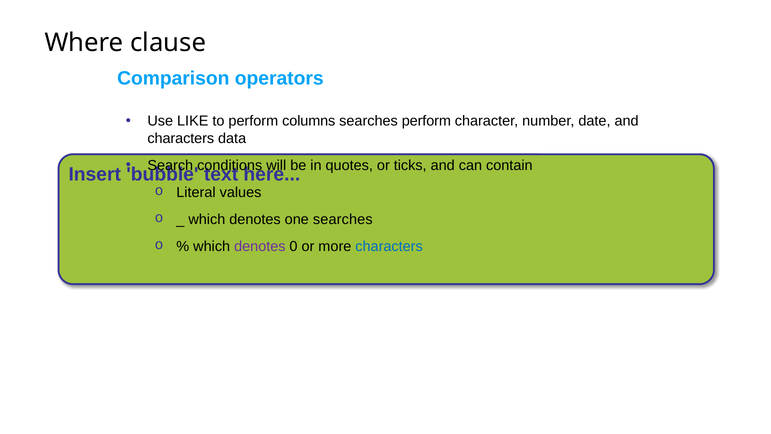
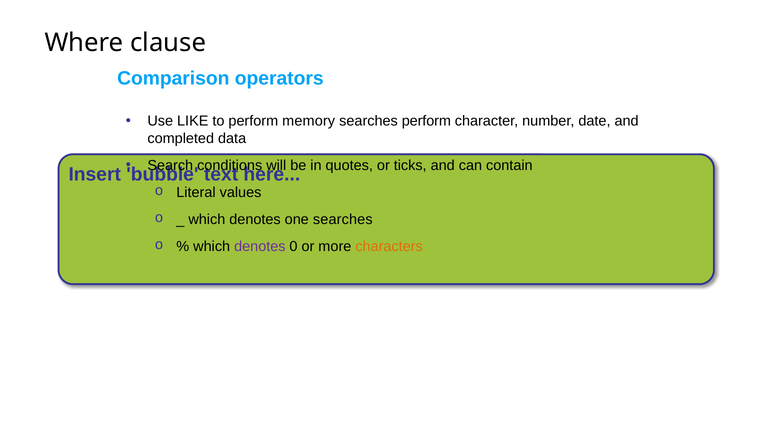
columns: columns -> memory (309, 121)
characters: characters -> completed (181, 138)
characters colour: blue -> orange (389, 246)
